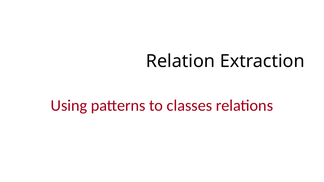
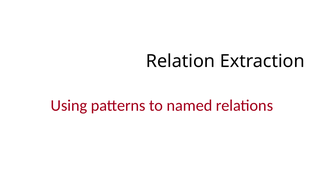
classes: classes -> named (189, 106)
